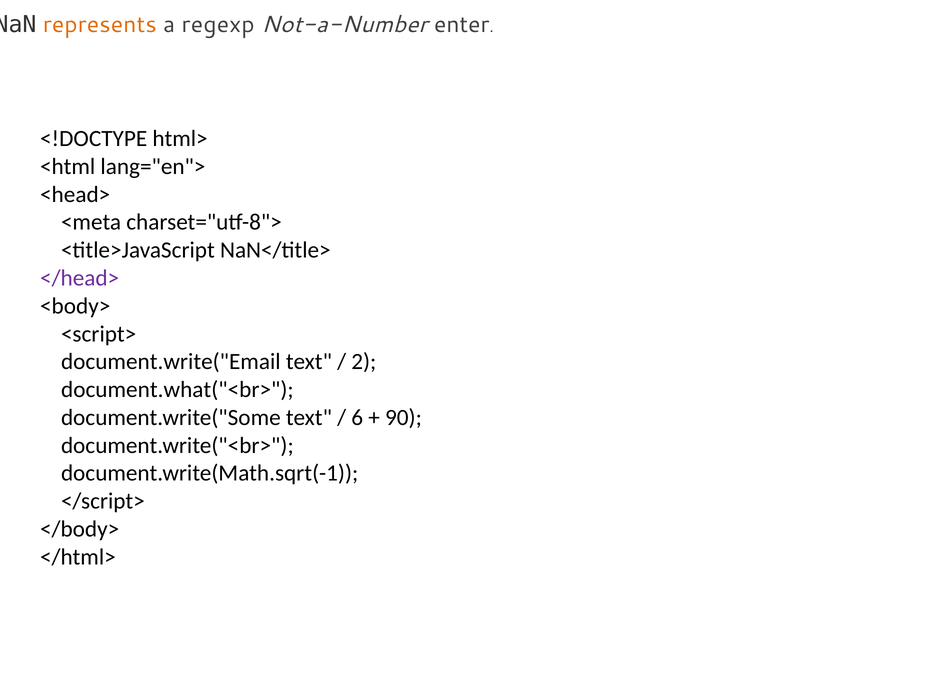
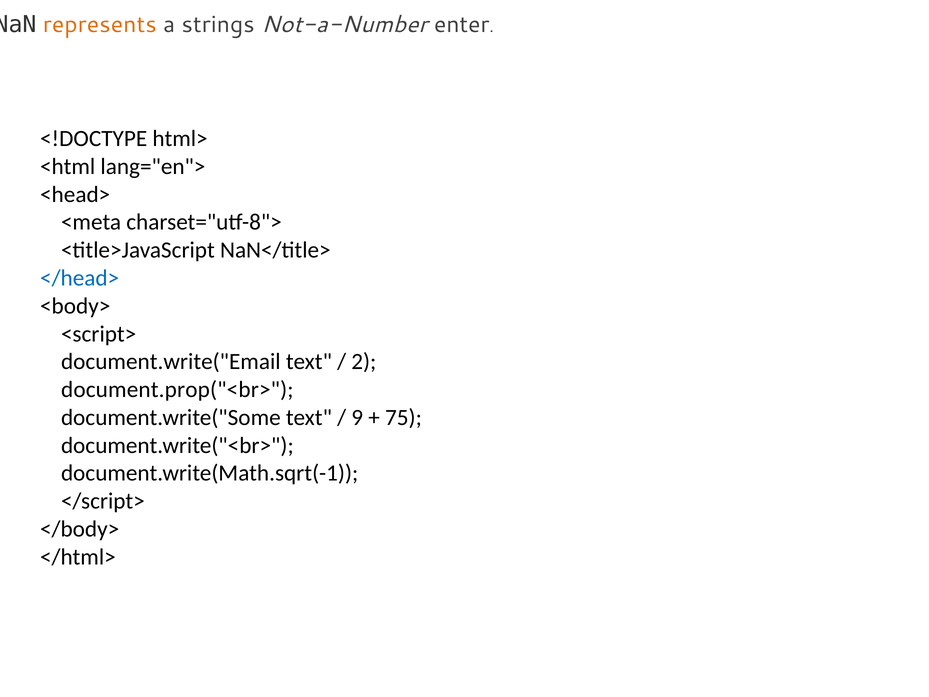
regexp: regexp -> strings (218, 25)
</head> colour: purple -> blue (80, 278)
document.what("<br>: document.what("<br> -> document.prop("<br> (177, 389)
6: 6 -> 9 (357, 417)
90: 90 -> 75 (403, 417)
